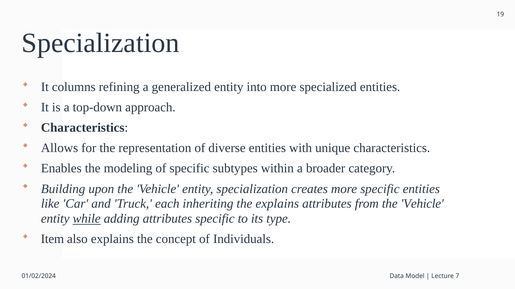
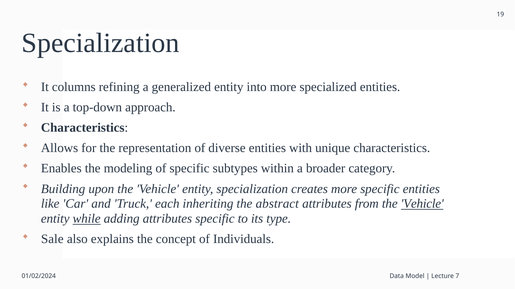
the explains: explains -> abstract (277, 204)
Vehicle underline: none -> present (422, 204)
Item: Item -> Sale (52, 240)
